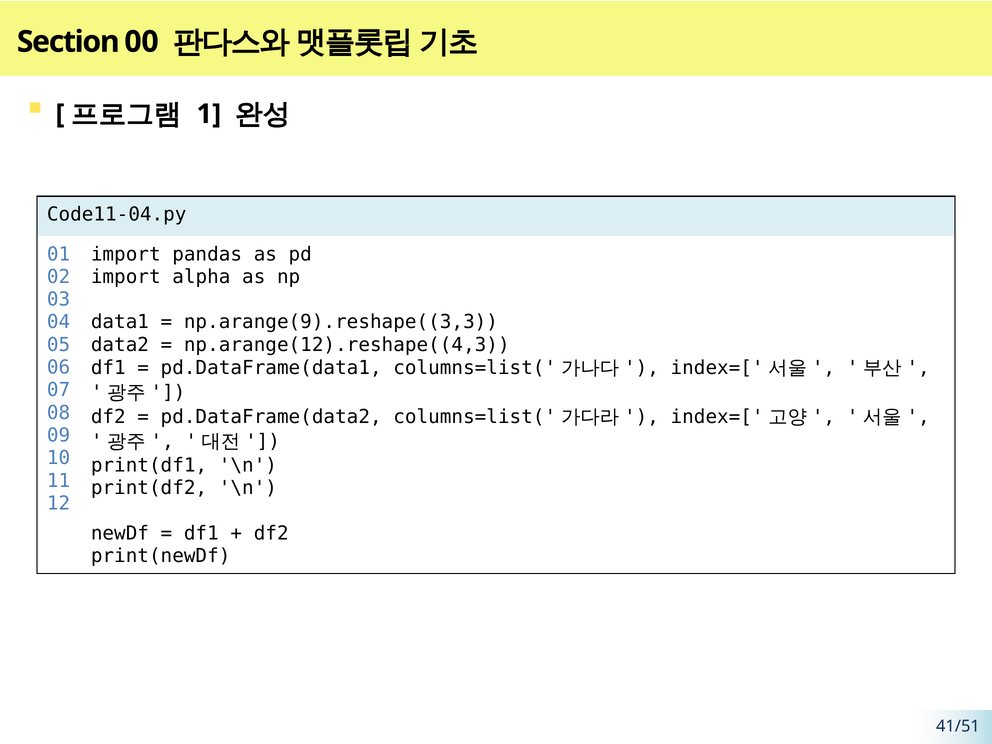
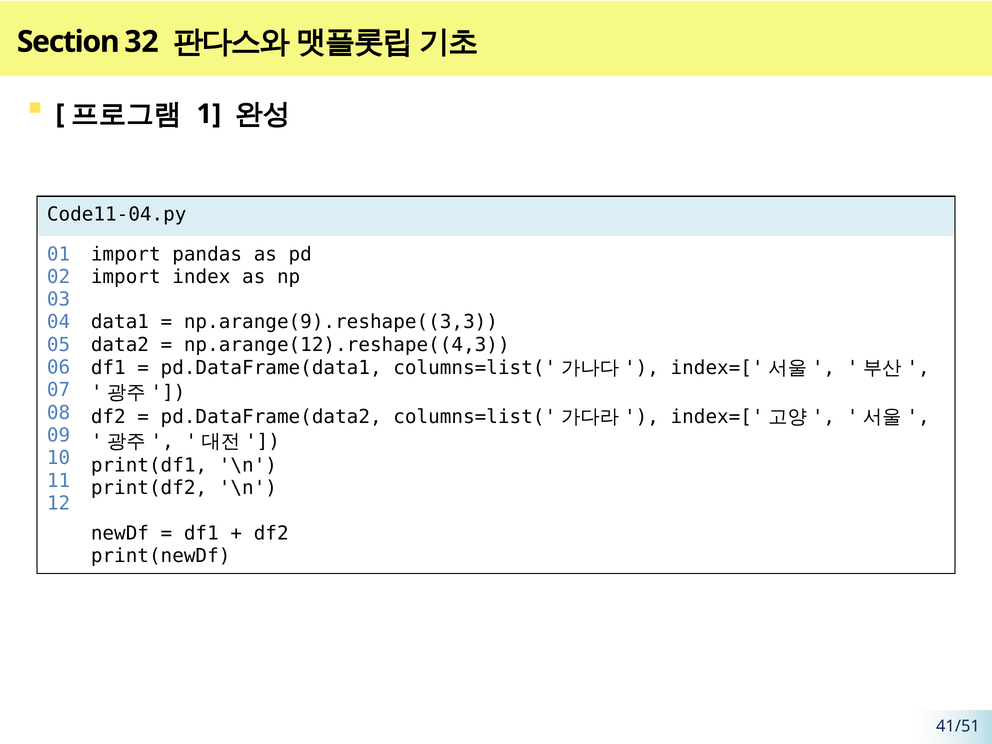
00: 00 -> 32 (141, 42)
alpha: alpha -> index (201, 277)
